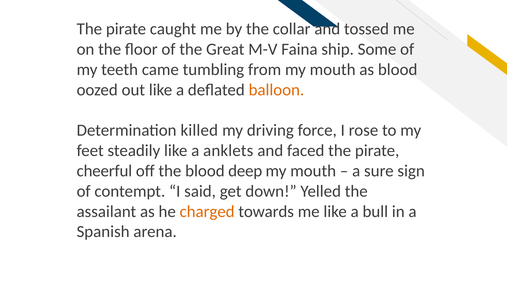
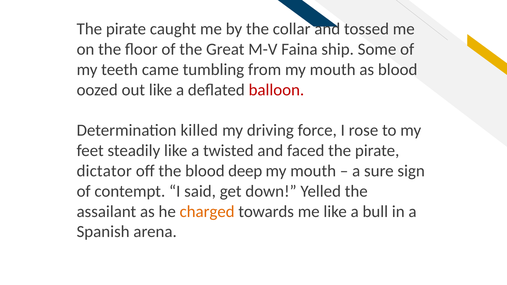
balloon colour: orange -> red (276, 90)
anklets: anklets -> twisted (228, 151)
cheerful: cheerful -> dictator (104, 171)
